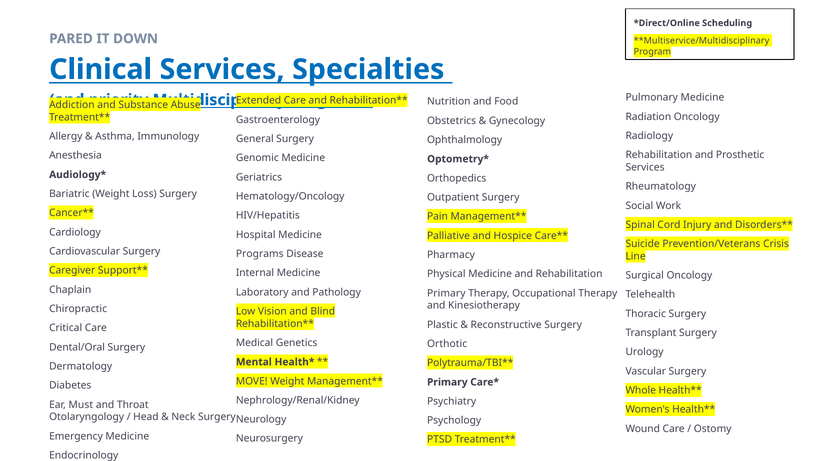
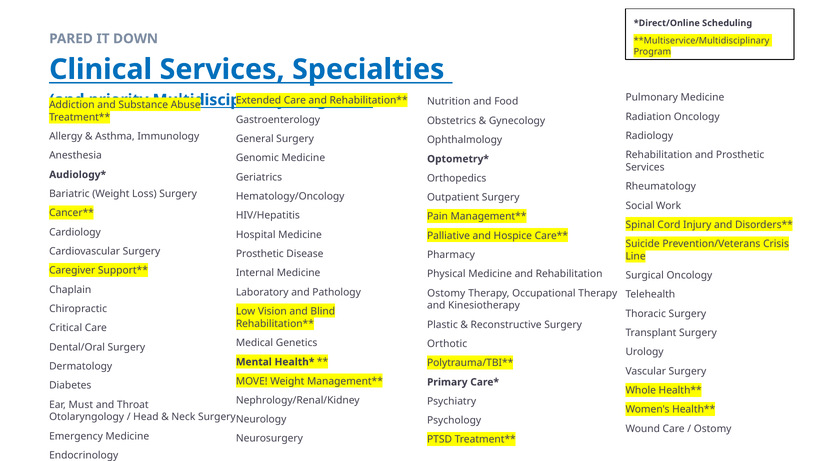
Programs: Programs -> Prosthetic (260, 254)
Primary: Primary -> Ostomy (446, 293)
